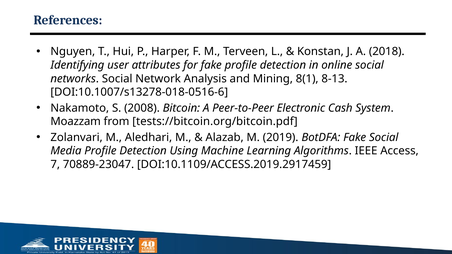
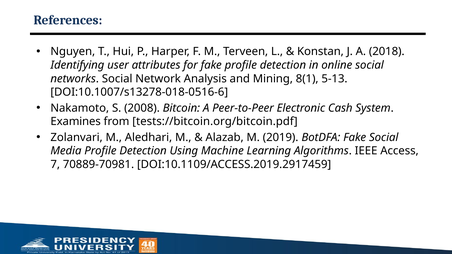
8-13: 8-13 -> 5-13 (334, 79)
Moazzam: Moazzam -> Examines (76, 122)
70889-23047: 70889-23047 -> 70889-70981 (99, 165)
